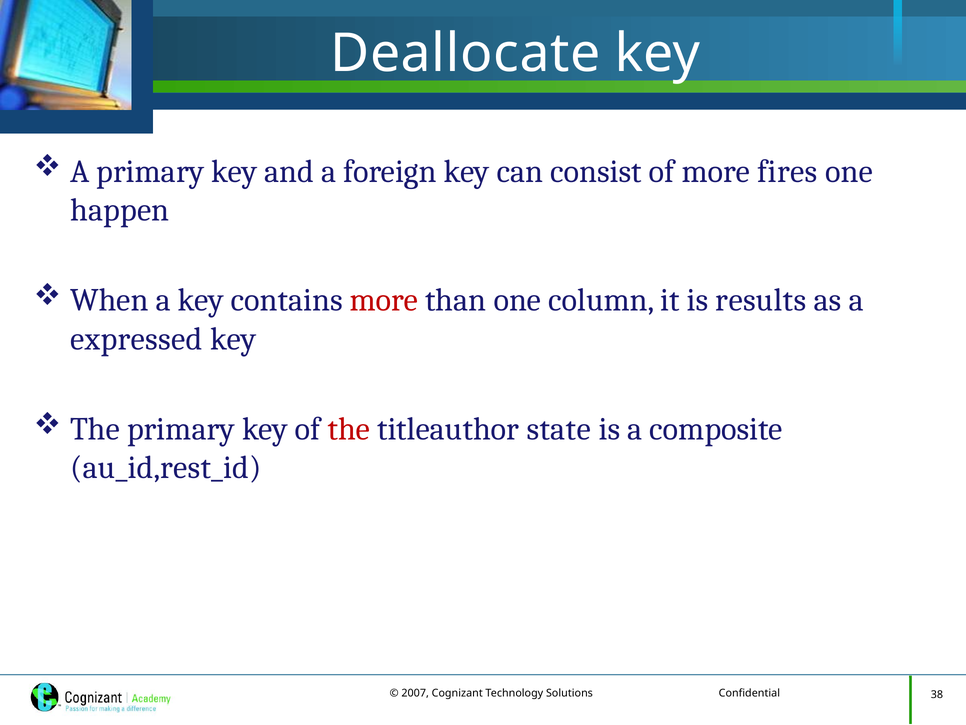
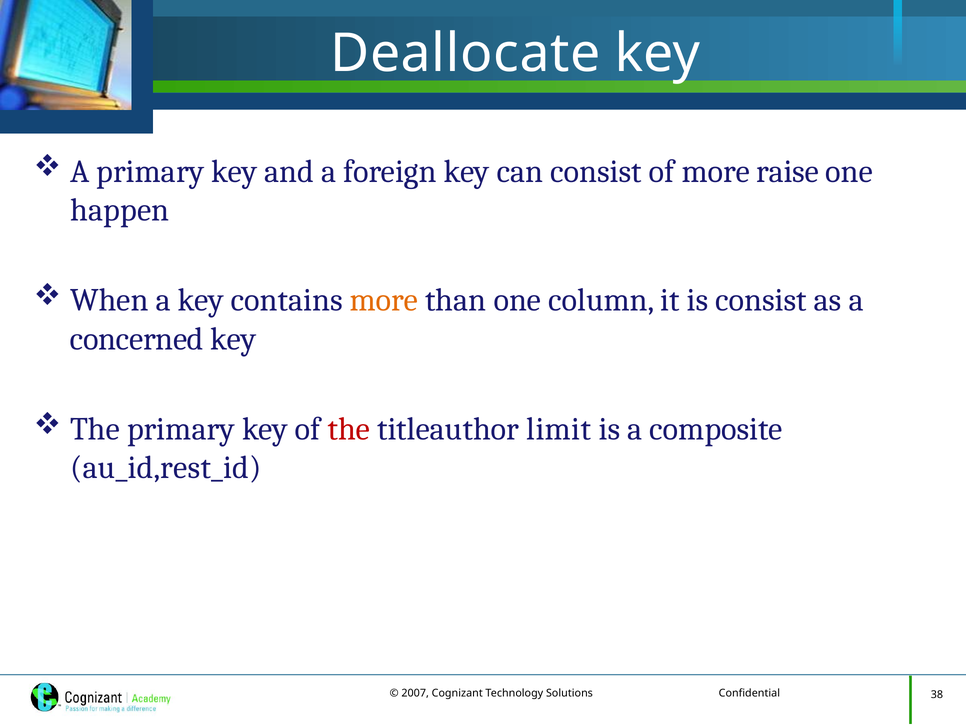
fires: fires -> raise (788, 171)
more colour: red -> orange (384, 300)
is results: results -> consist (761, 300)
expressed: expressed -> concerned (137, 339)
state: state -> limit (559, 429)
